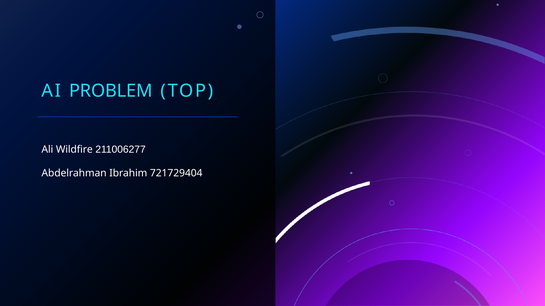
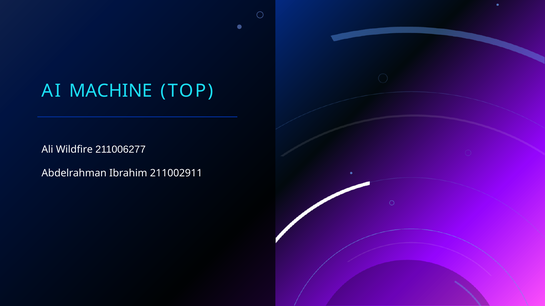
PROBLEM: PROBLEM -> MACHINE (111, 91)
721729404: 721729404 -> 211002911 (176, 174)
